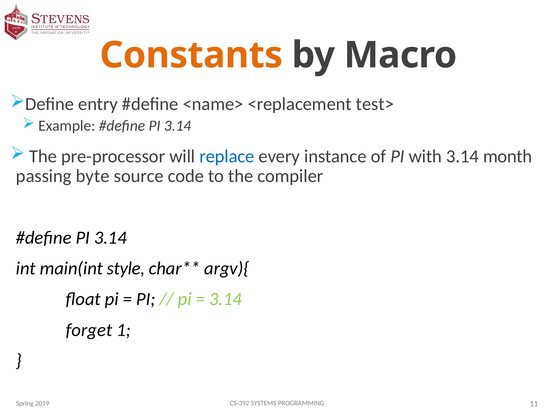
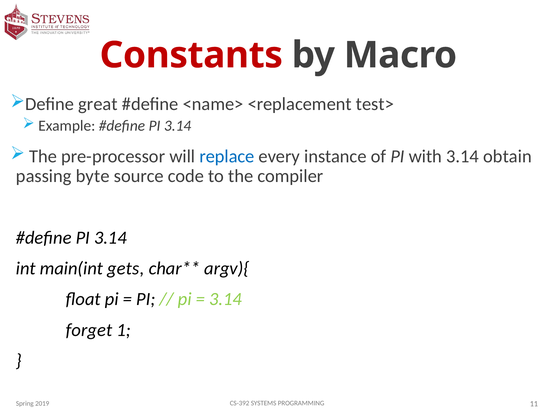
Constants colour: orange -> red (191, 55)
entry: entry -> great (98, 104)
month: month -> obtain (508, 156)
style: style -> gets (126, 268)
